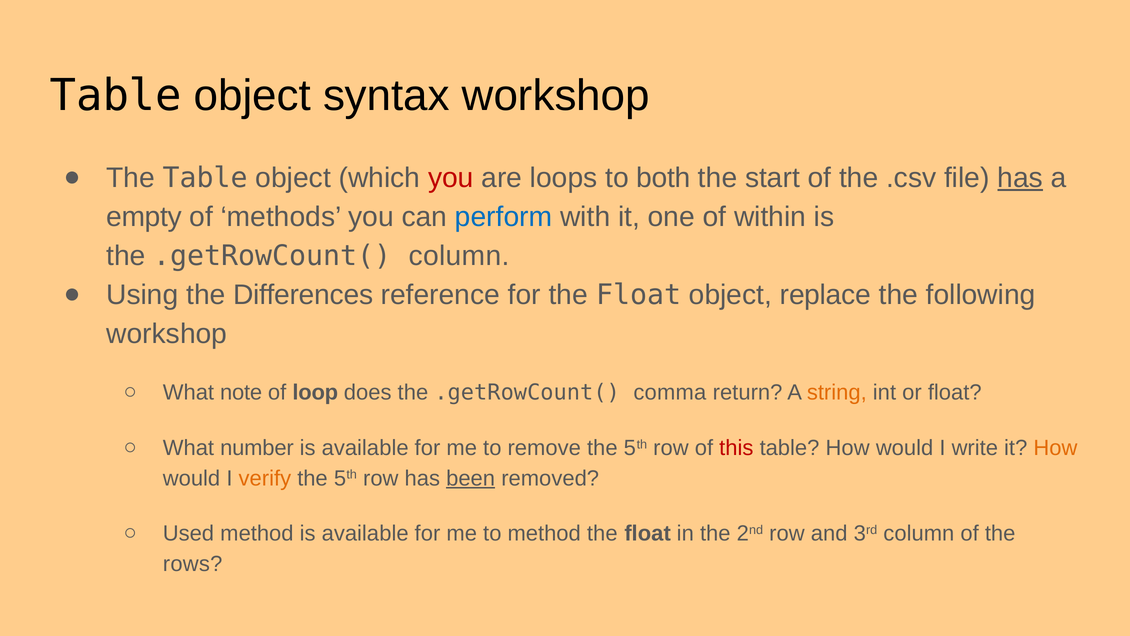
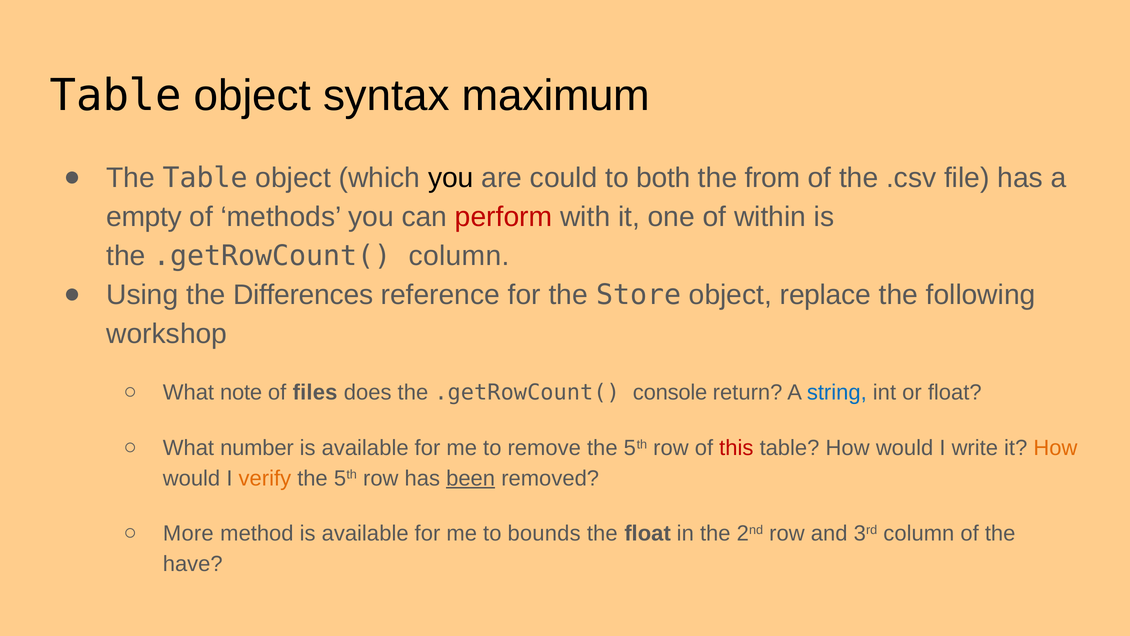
syntax workshop: workshop -> maximum (556, 96)
you colour: red -> black (451, 178)
loops: loops -> could (564, 178)
start: start -> from (773, 178)
has underline: present -> none (1020, 178)
perform colour: blue -> red (504, 217)
for the Float: Float -> Store (639, 295)
loop: loop -> files (315, 392)
comma: comma -> console (670, 392)
string colour: orange -> blue (837, 392)
Used: Used -> More (188, 533)
to method: method -> bounds (544, 533)
rows: rows -> have (193, 564)
